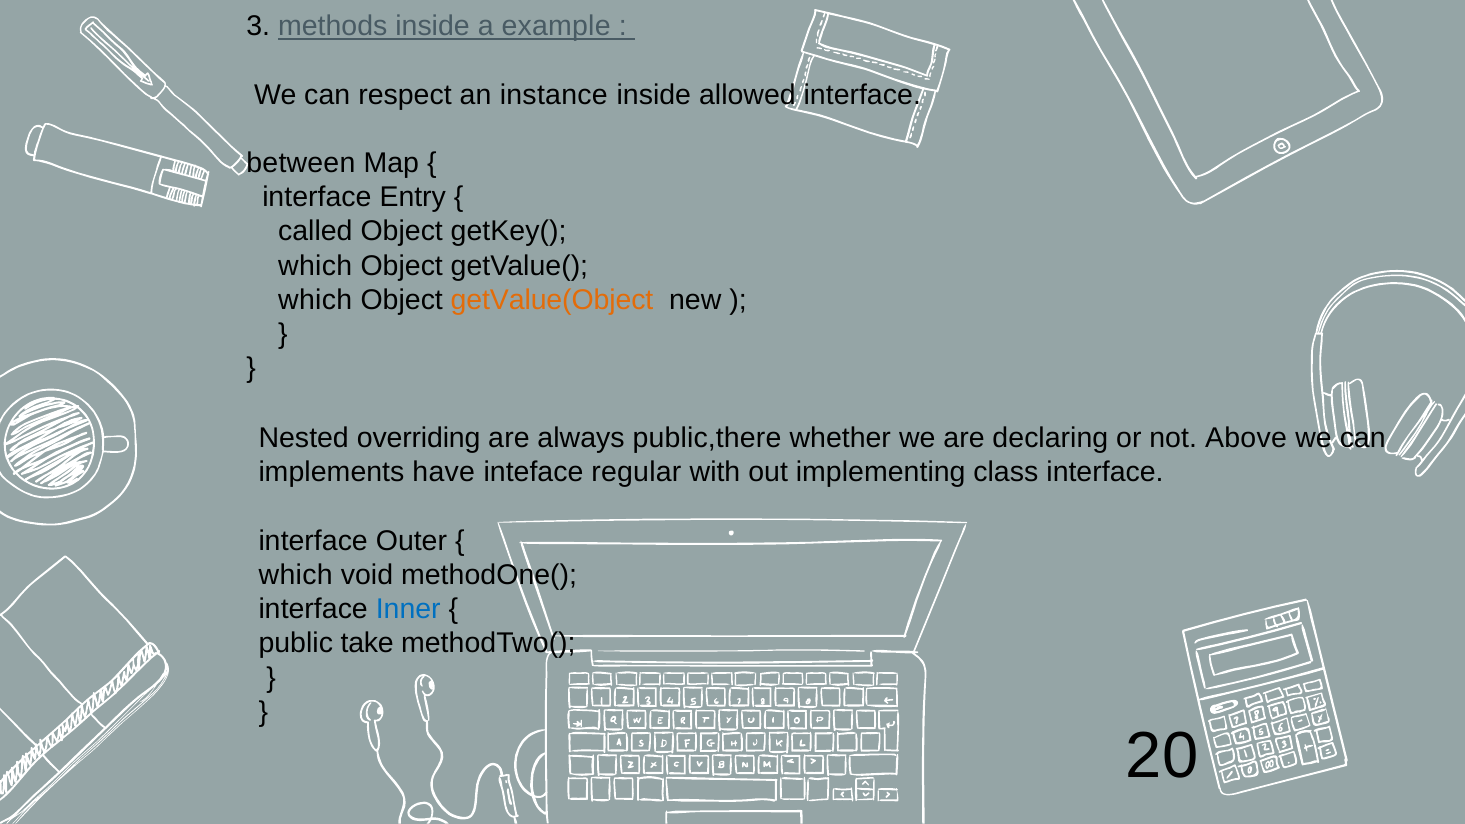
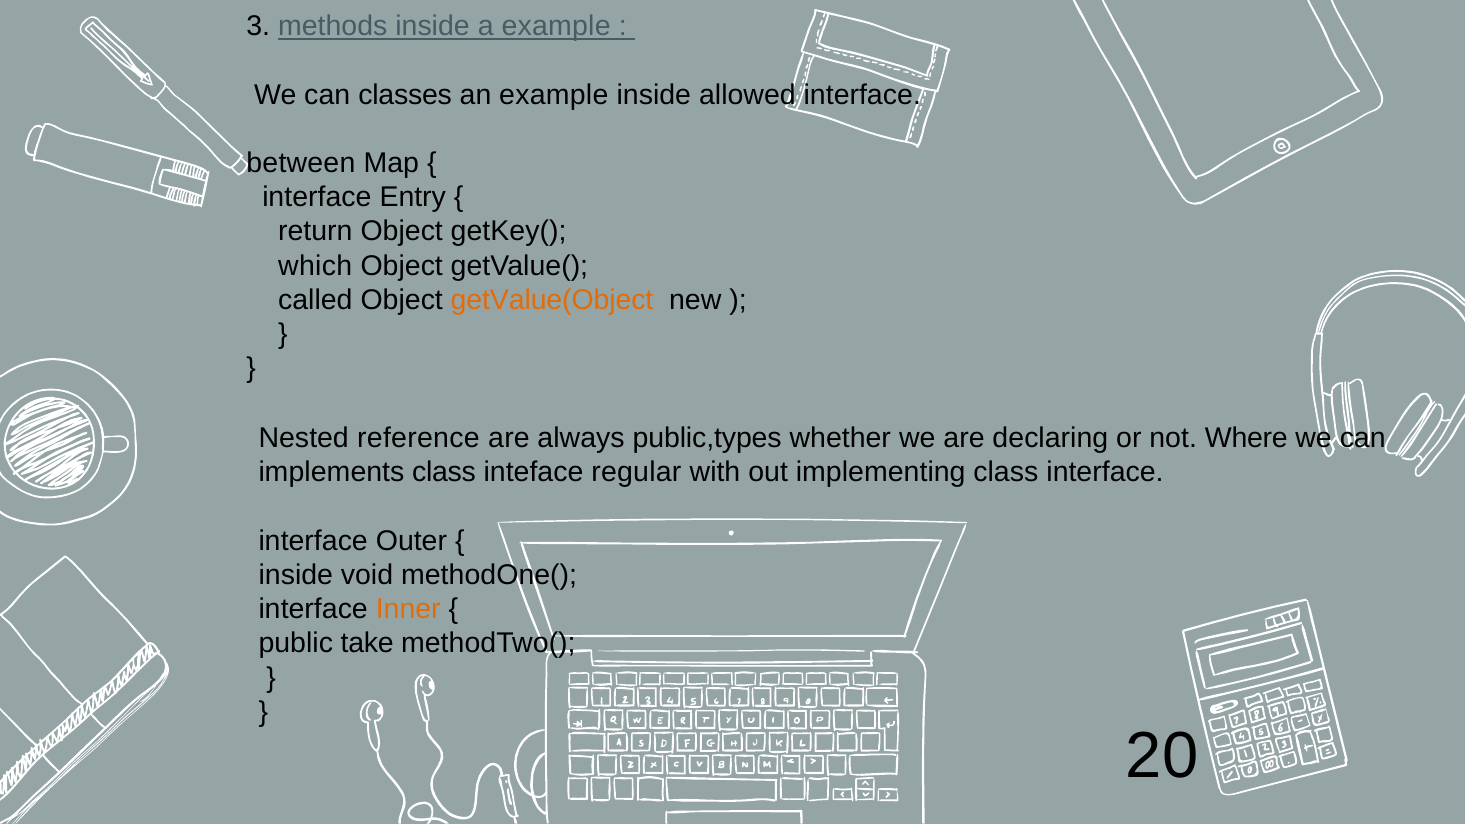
respect: respect -> classes (405, 95)
an instance: instance -> example (554, 95)
called: called -> return (315, 232)
which: which -> called (315, 300)
overriding: overriding -> reference (418, 438)
public,there: public,there -> public,types (707, 438)
Above: Above -> Where (1246, 438)
implements have: have -> class (444, 472)
which: which -> inside (296, 575)
Inner colour: blue -> orange (408, 609)
